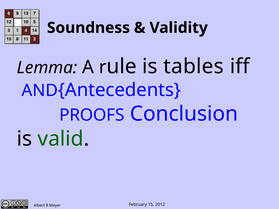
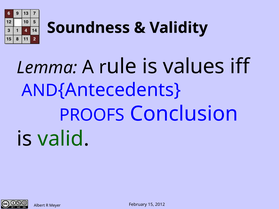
tables: tables -> values (194, 67)
